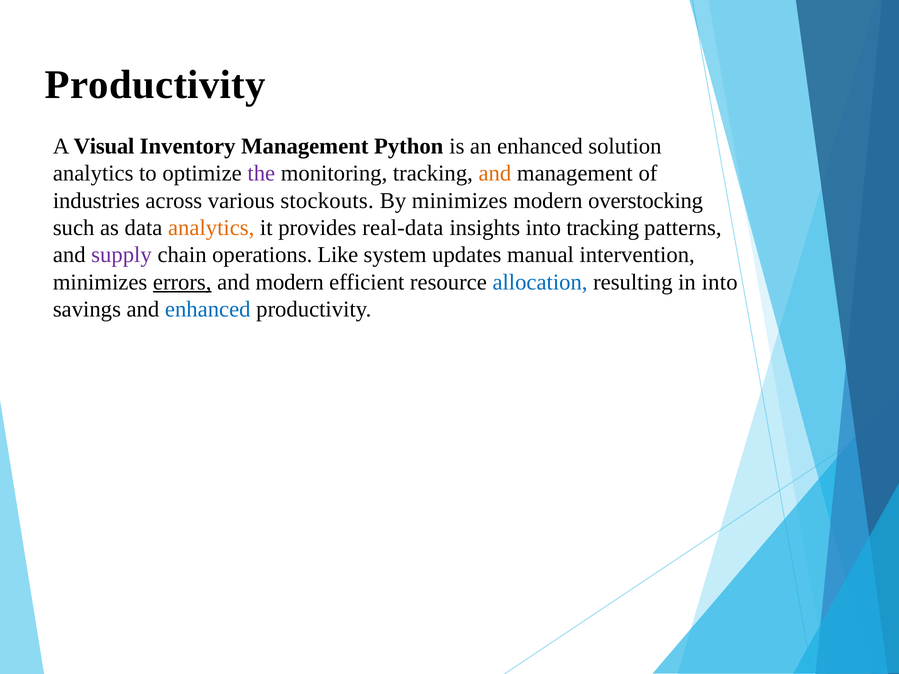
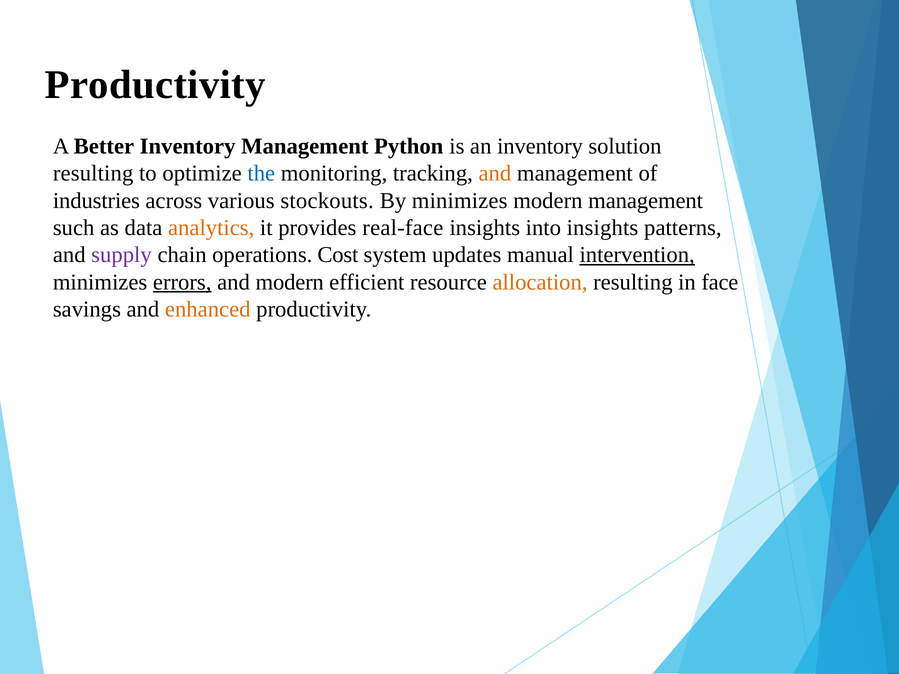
Visual: Visual -> Better (104, 146)
an enhanced: enhanced -> inventory (540, 146)
analytics: analytics -> resulting (93, 173)
the colour: purple -> blue (261, 173)
modern overstocking: overstocking -> management (646, 201)
real-data: real-data -> real-face (403, 228)
into tracking: tracking -> insights (602, 228)
Like: Like -> Cost (338, 255)
intervention underline: none -> present (637, 255)
allocation colour: blue -> orange (540, 282)
in into: into -> face (720, 282)
enhanced colour: blue -> orange (208, 309)
